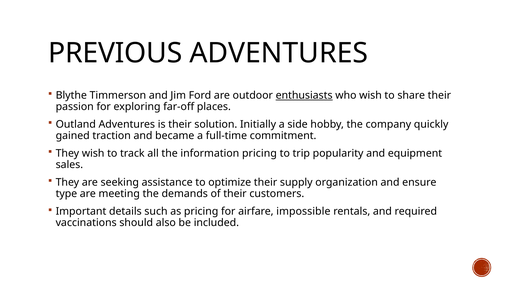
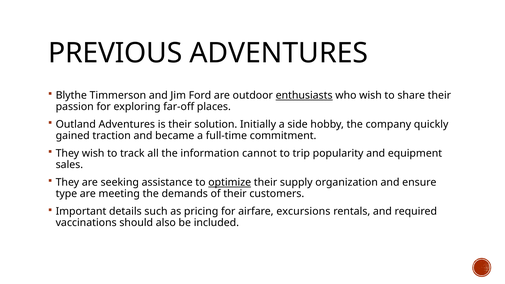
information pricing: pricing -> cannot (259, 153)
optimize underline: none -> present (230, 182)
impossible: impossible -> excursions (303, 212)
